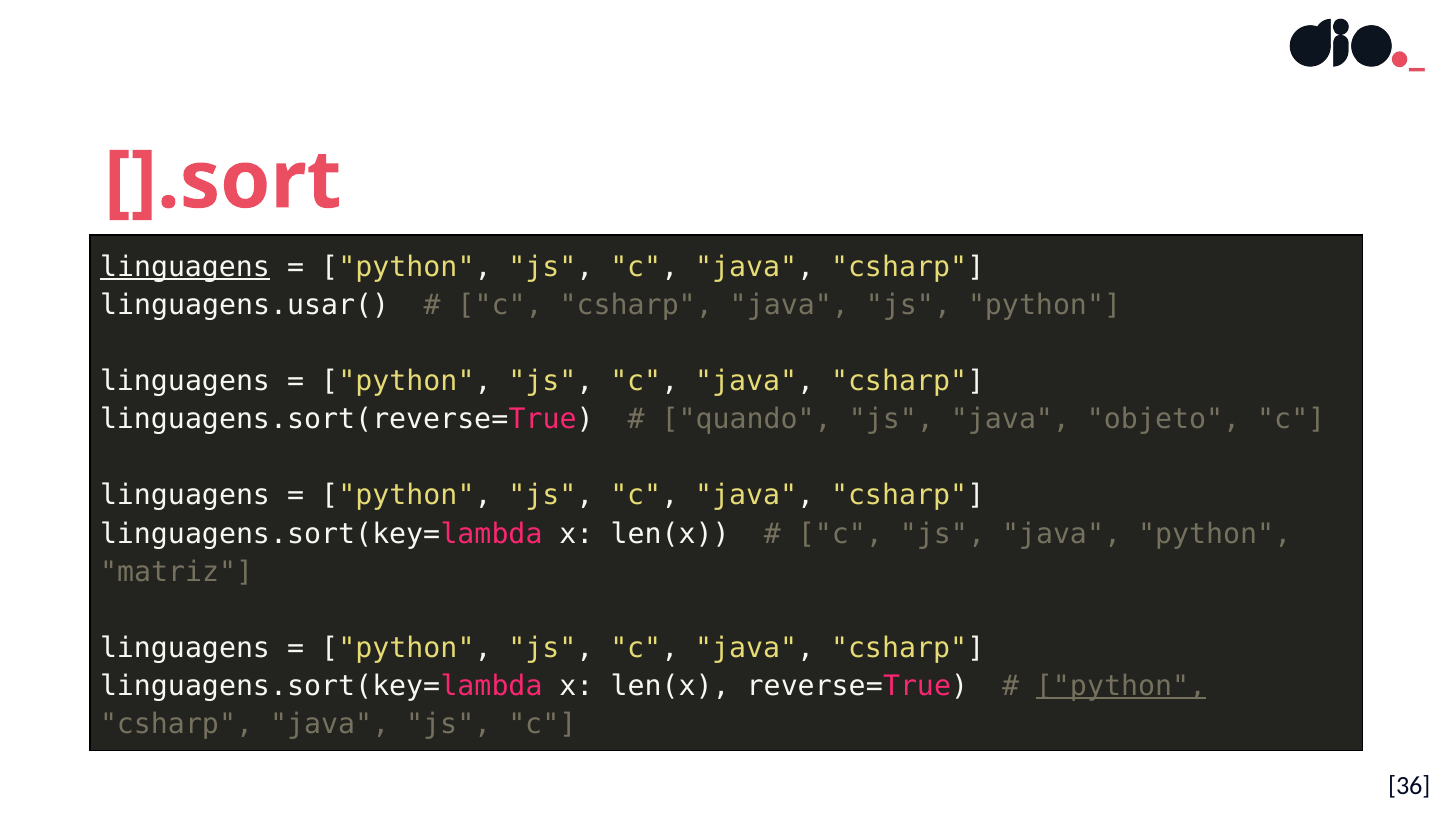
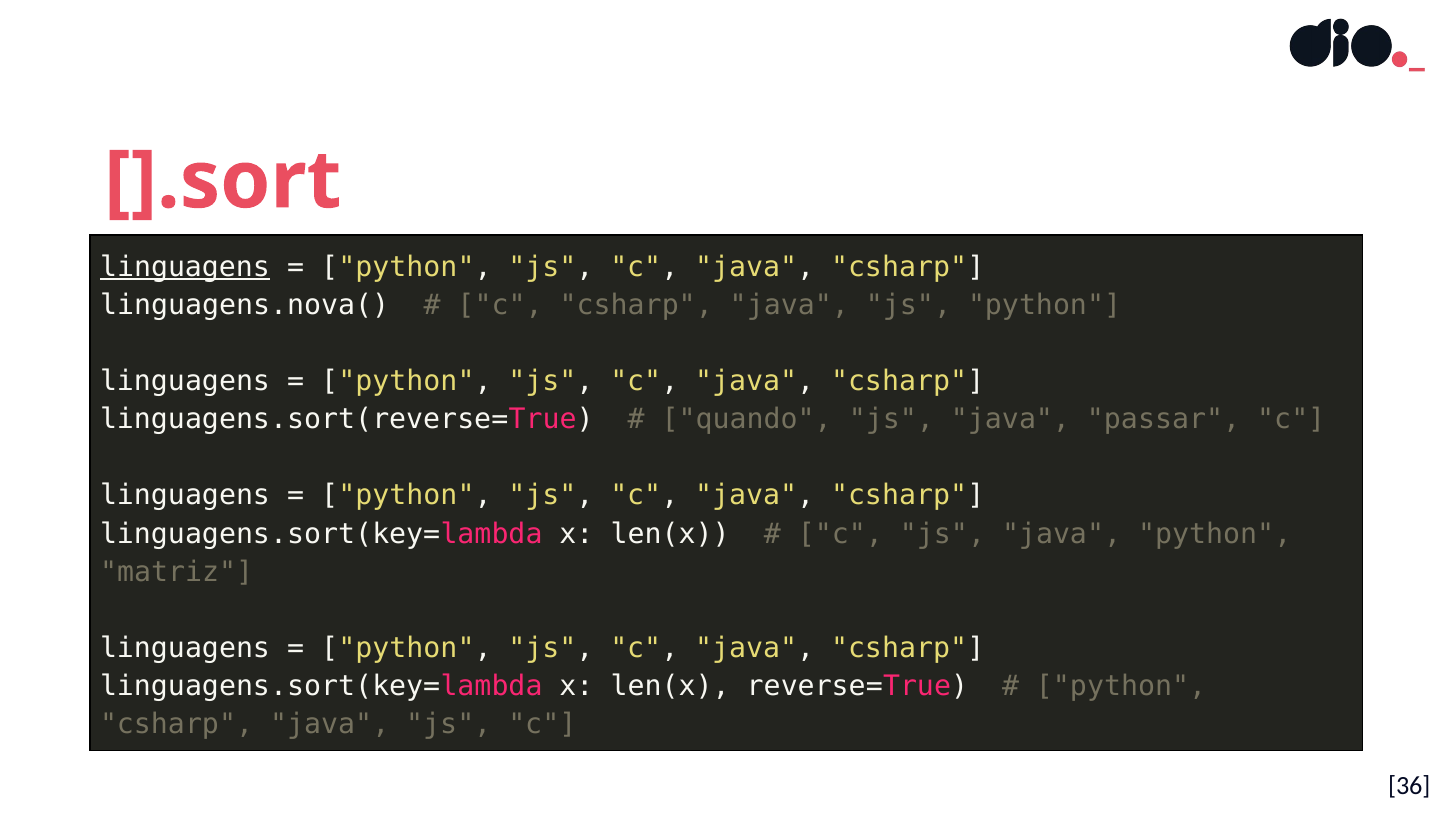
linguagens.usar(: linguagens.usar( -> linguagens.nova( (245, 305)
objeto: objeto -> passar (1164, 420)
python underline: present -> none (1121, 686)
